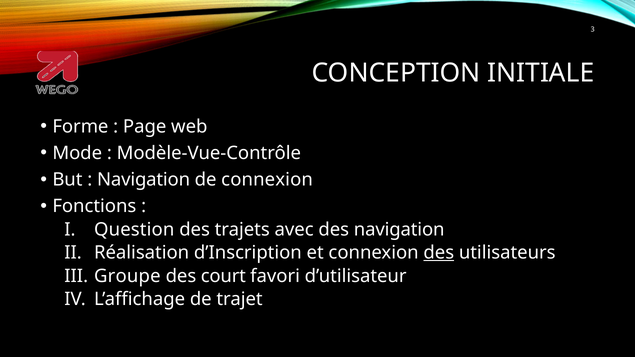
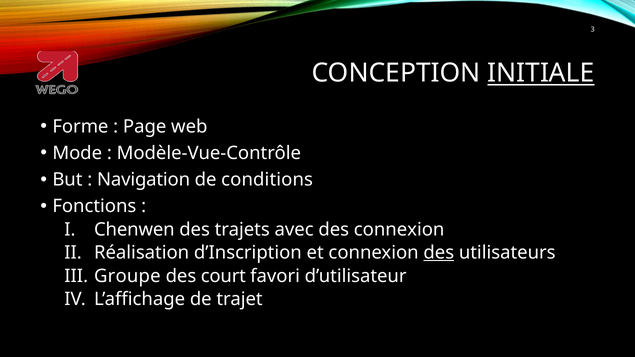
INITIALE underline: none -> present (541, 73)
de connexion: connexion -> conditions (267, 180)
Question: Question -> Chenwen (134, 230)
des navigation: navigation -> connexion (399, 230)
